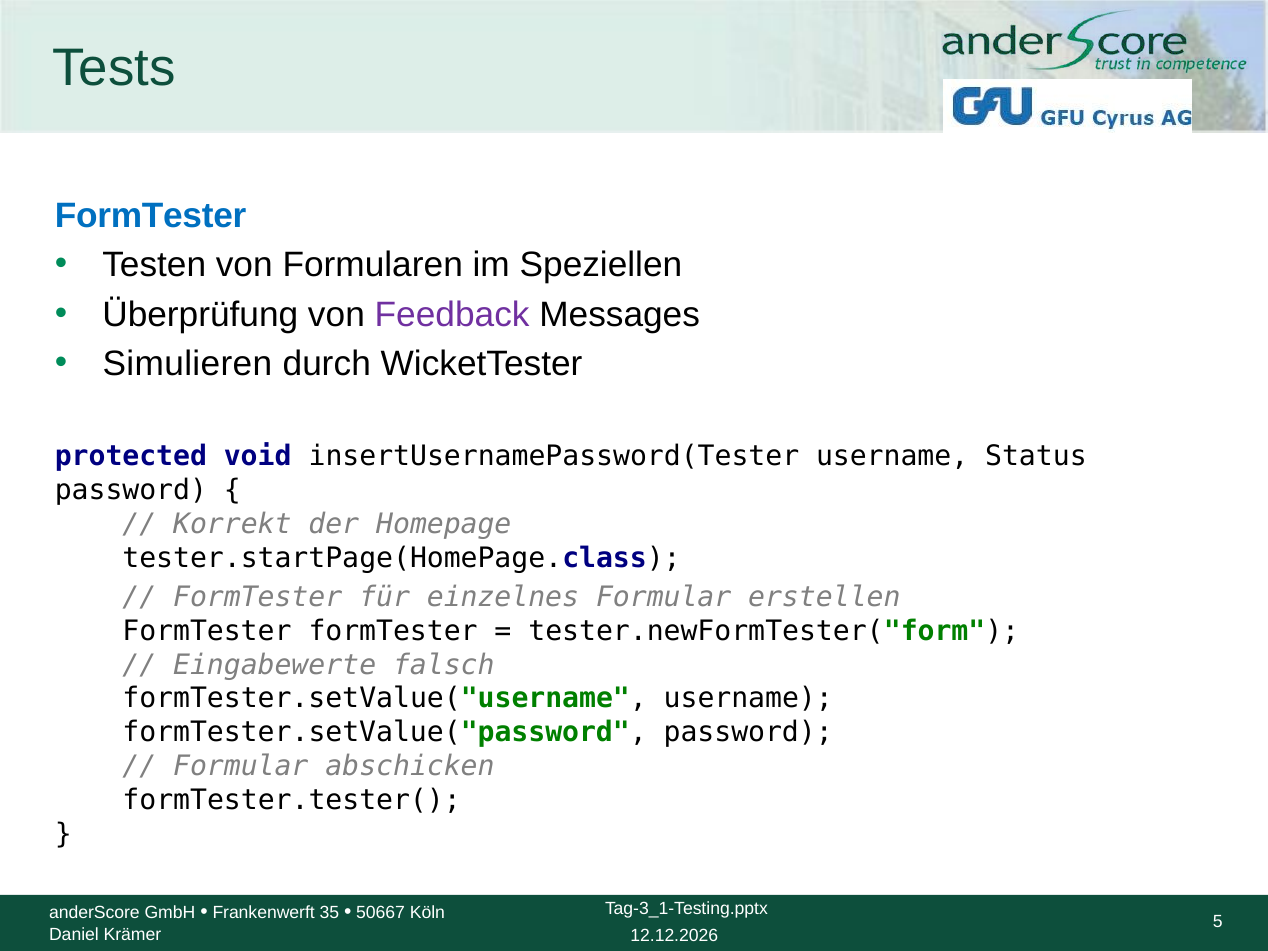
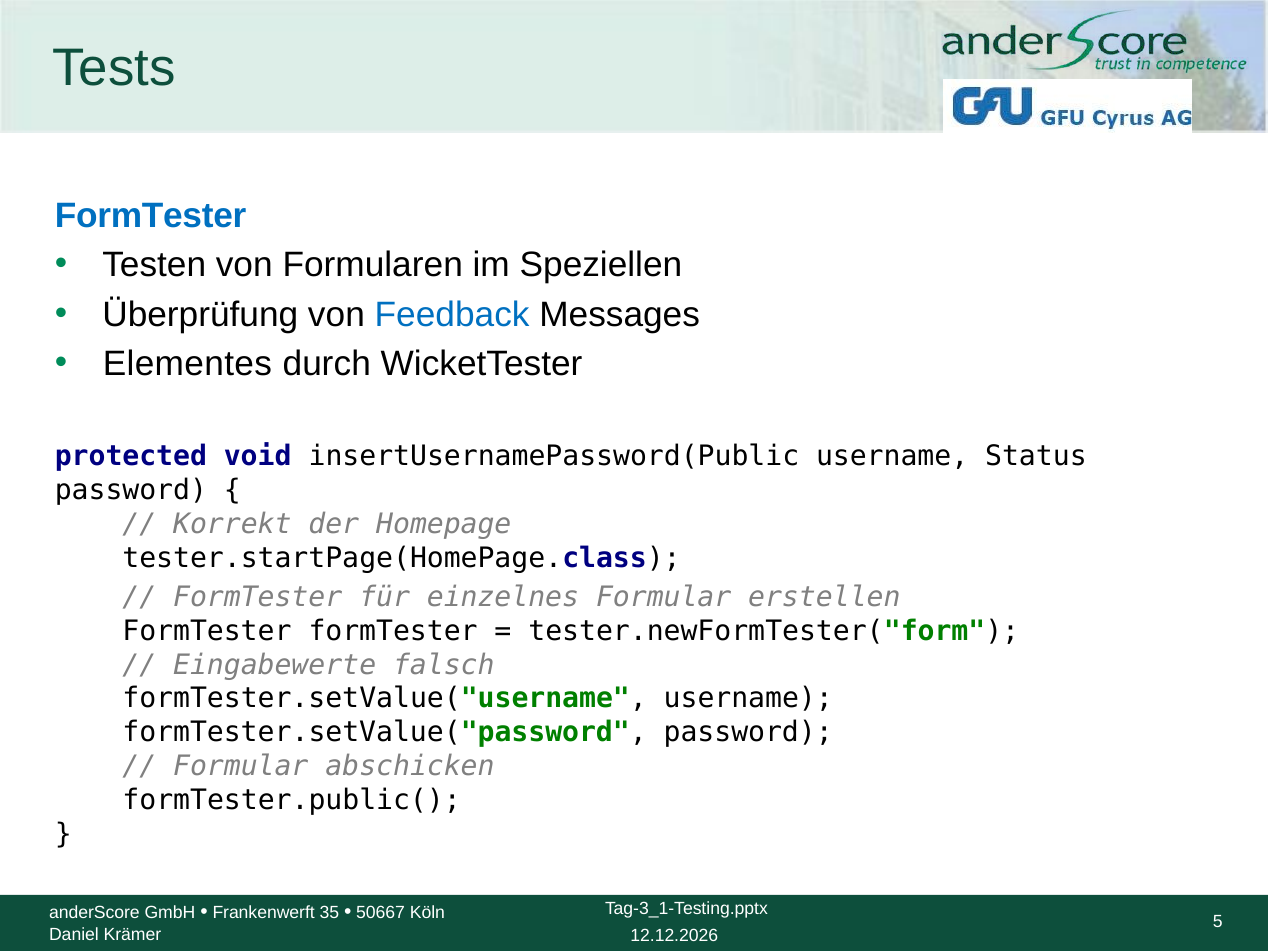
Feedback colour: purple -> blue (452, 315)
Simulieren: Simulieren -> Elementes (187, 364)
insertUsernamePassword(Tester: insertUsernamePassword(Tester -> insertUsernamePassword(Public (554, 456)
formTester.tester(: formTester.tester( -> formTester.public( (292, 800)
